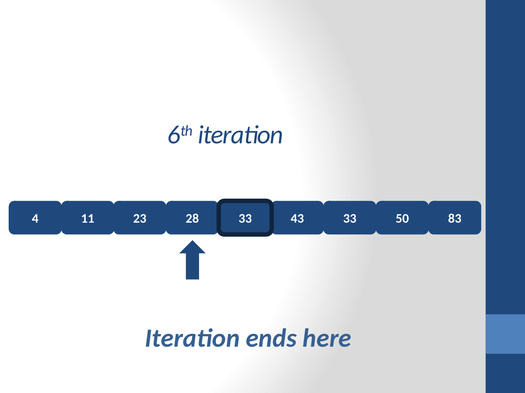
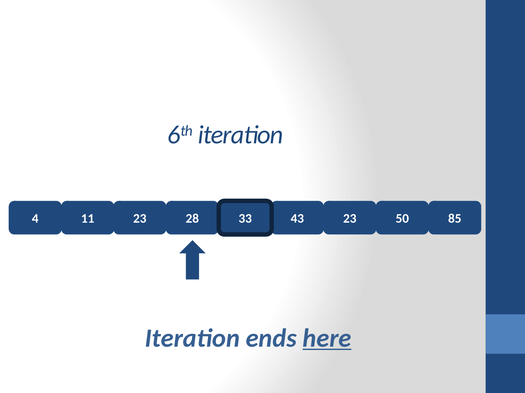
23 33: 33 -> 23 (350, 219)
83: 83 -> 85 (455, 219)
here underline: none -> present (327, 339)
